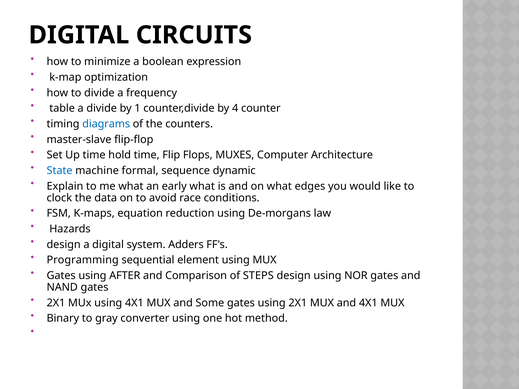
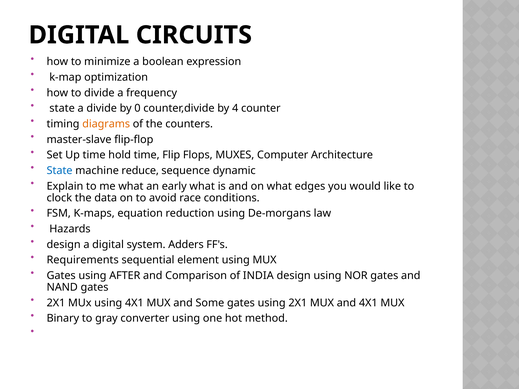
table: table -> state (62, 108)
1: 1 -> 0 (138, 108)
diagrams colour: blue -> orange (106, 124)
formal: formal -> reduce (140, 171)
Programming: Programming -> Requirements (83, 260)
STEPS: STEPS -> INDIA (258, 276)
